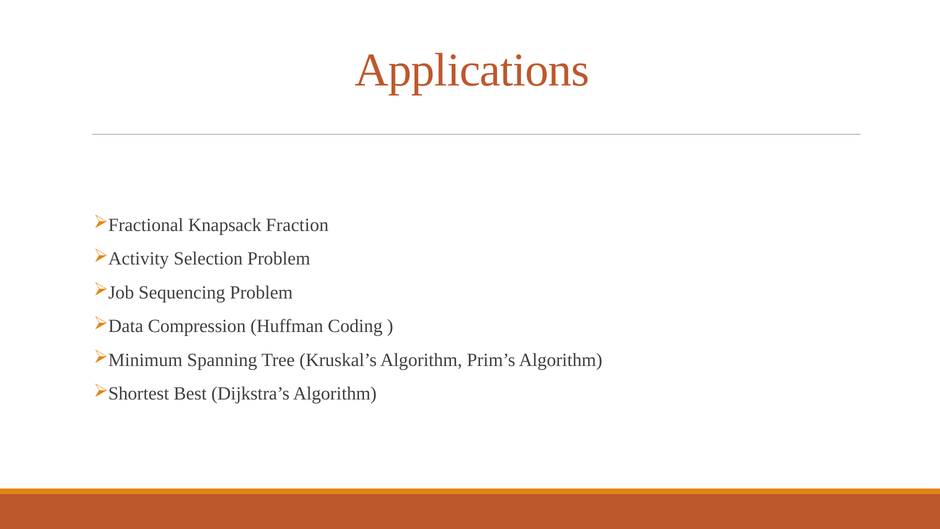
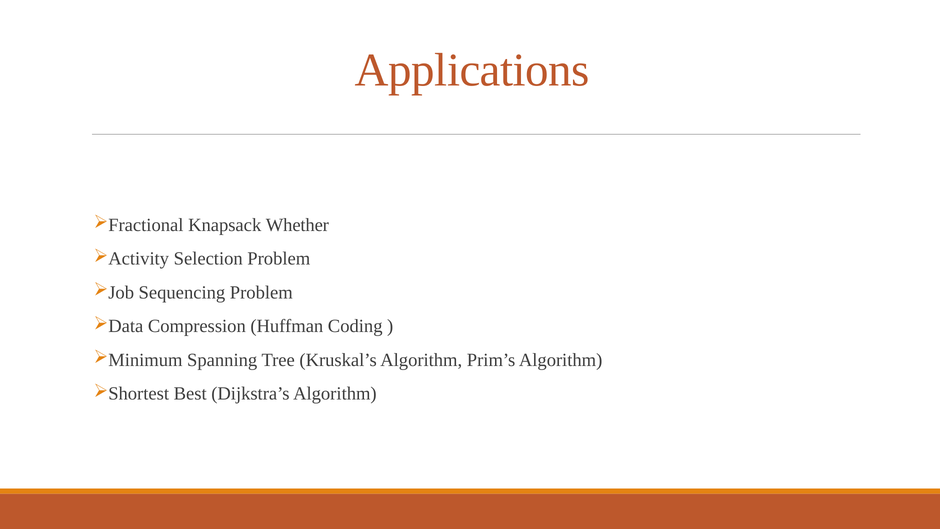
Fraction: Fraction -> Whether (297, 225)
